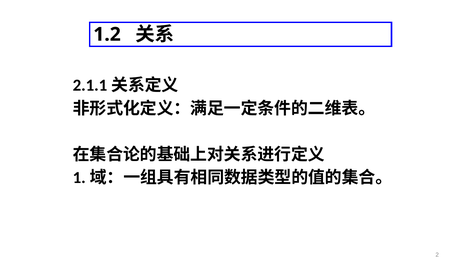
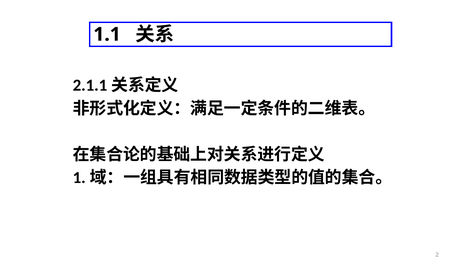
1.2: 1.2 -> 1.1 (107, 34)
